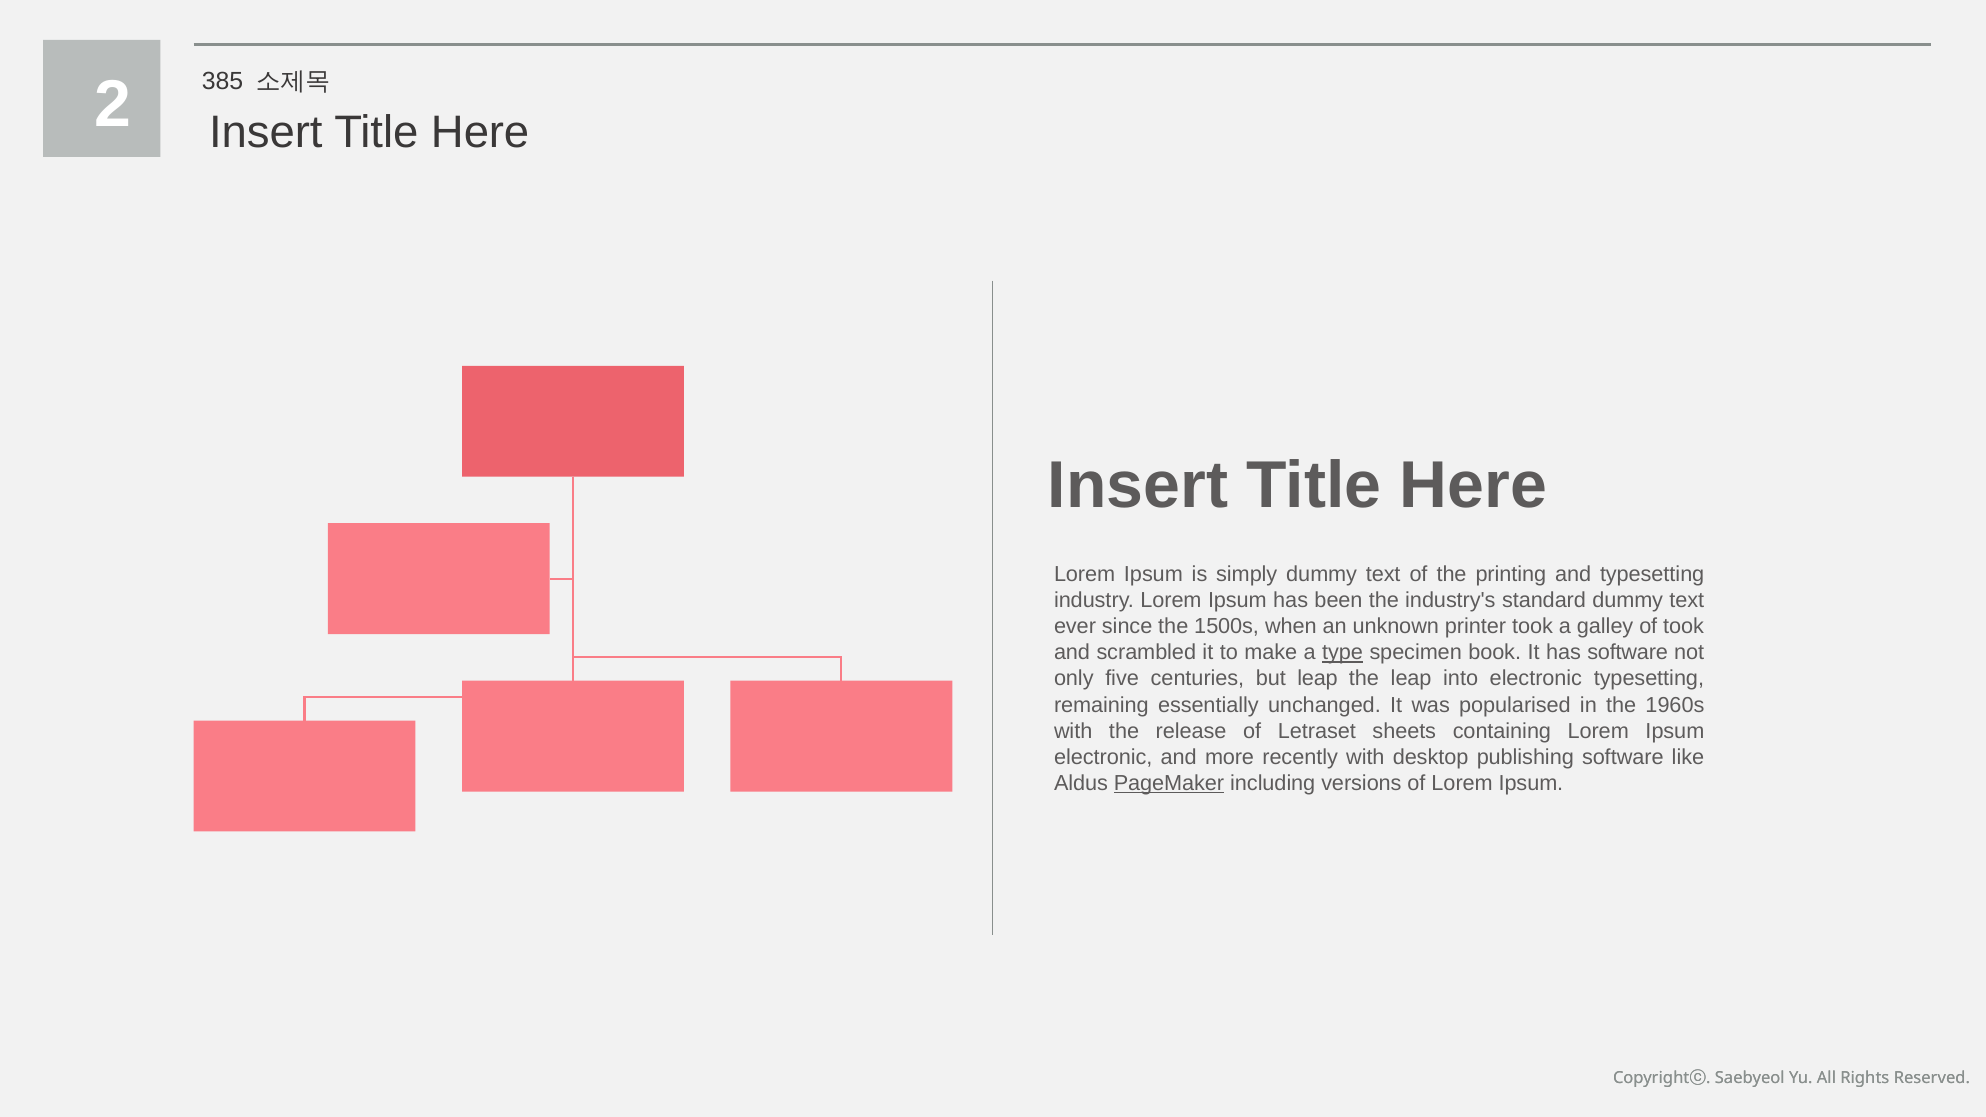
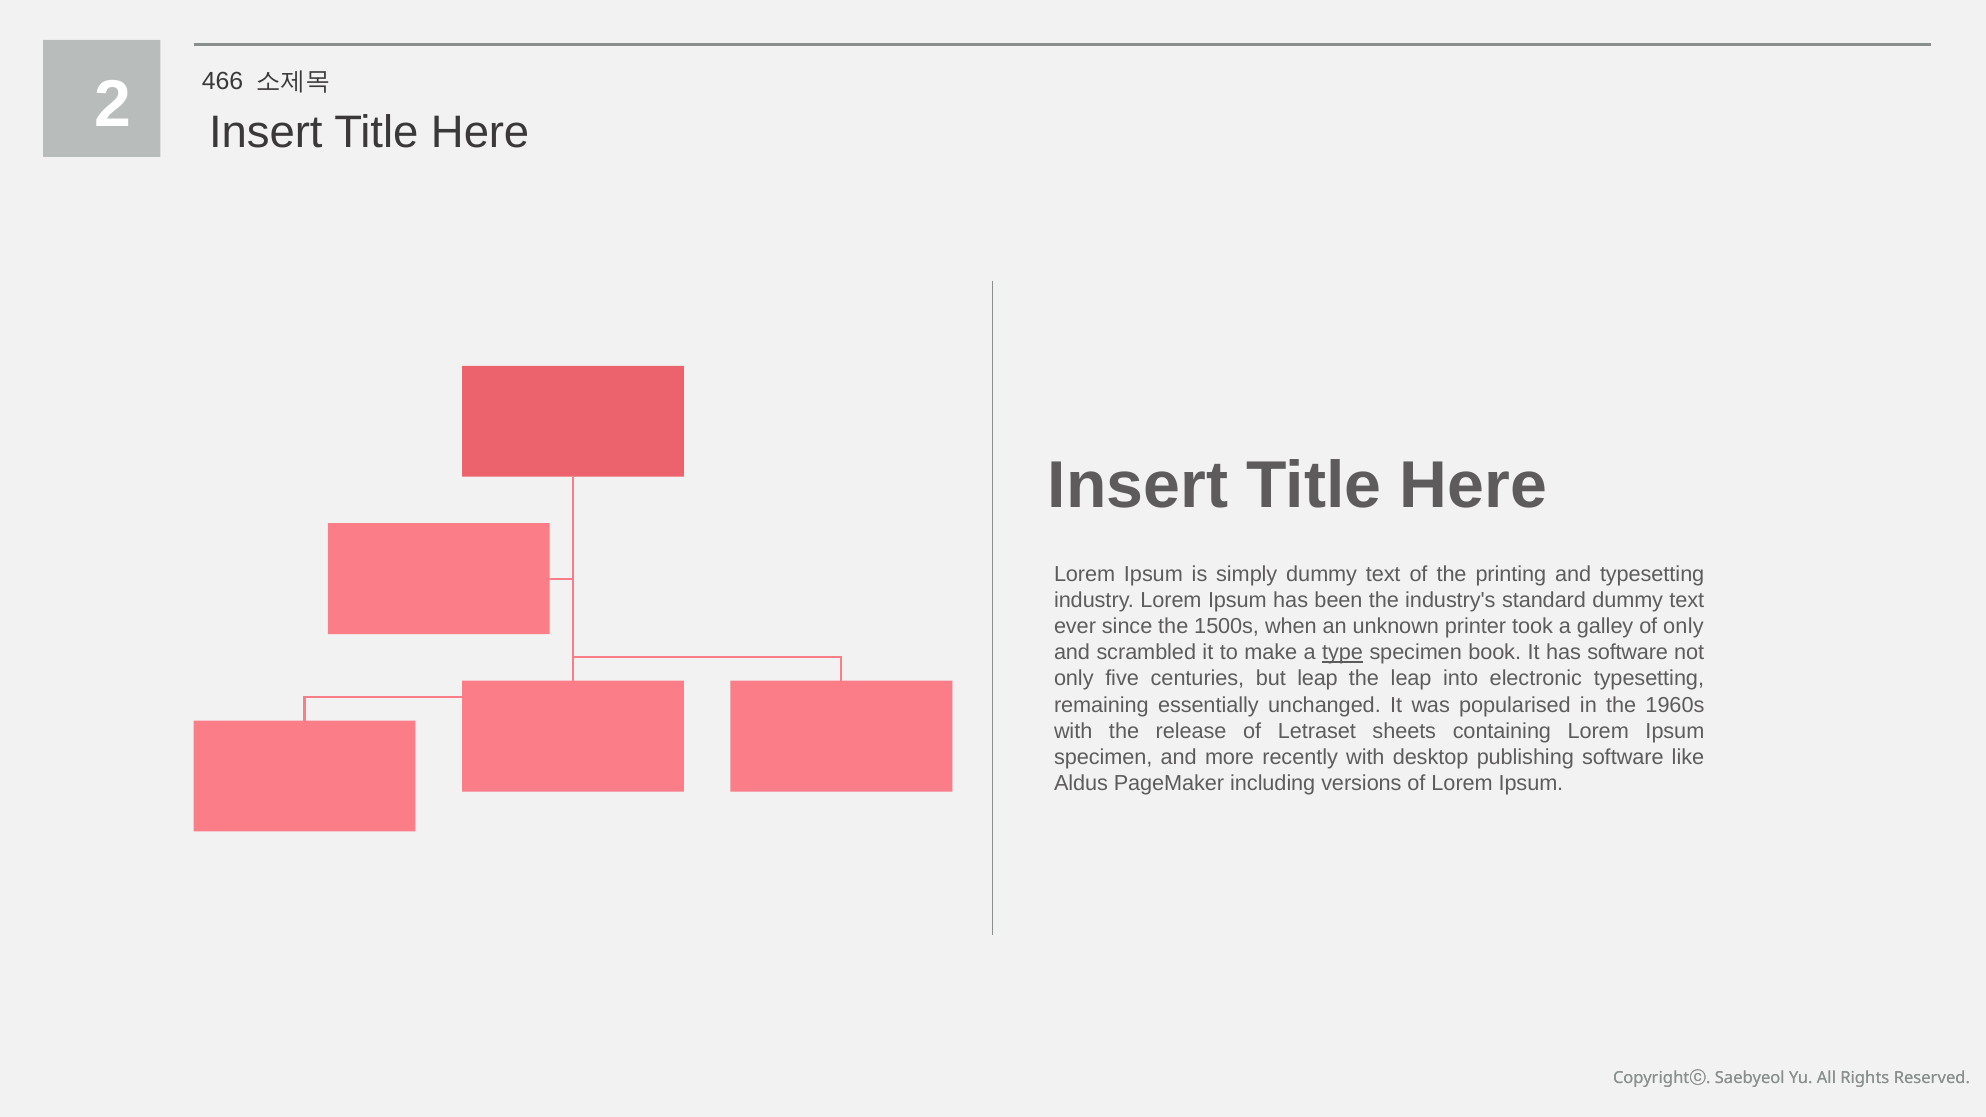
385: 385 -> 466 (222, 81)
of took: took -> only (1683, 627)
electronic: electronic -> specimen (1103, 757)
PageMaker underline: present -> none (1169, 783)
